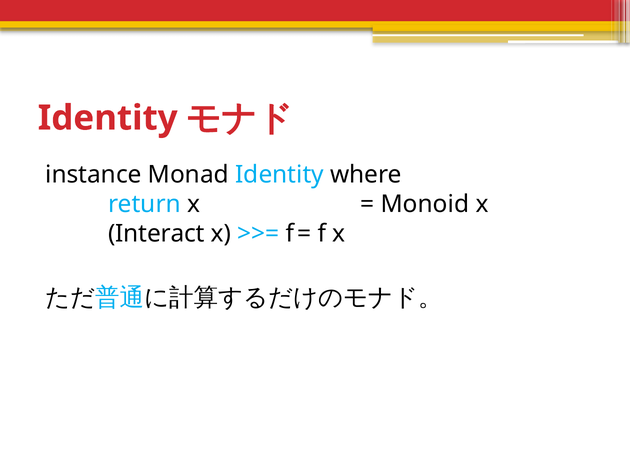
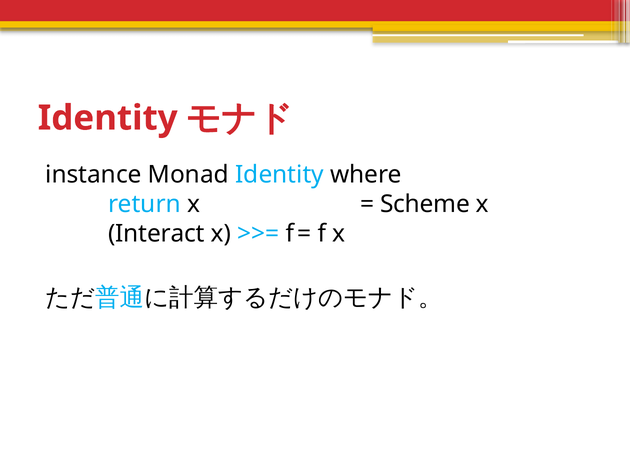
Monoid: Monoid -> Scheme (425, 204)
